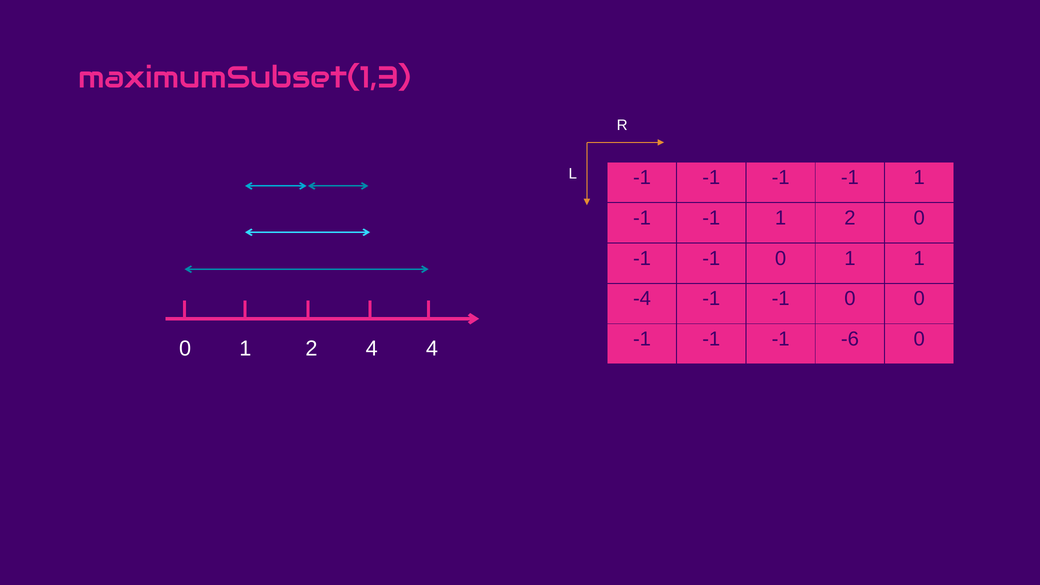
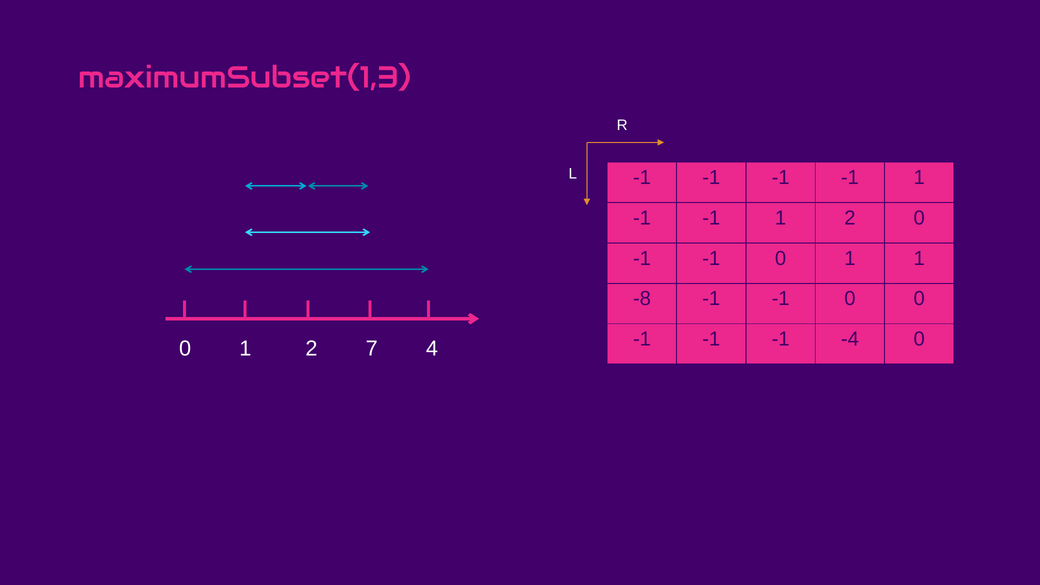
-4: -4 -> -8 (642, 299)
-6: -6 -> -4 (850, 339)
2 4: 4 -> 7 (372, 348)
